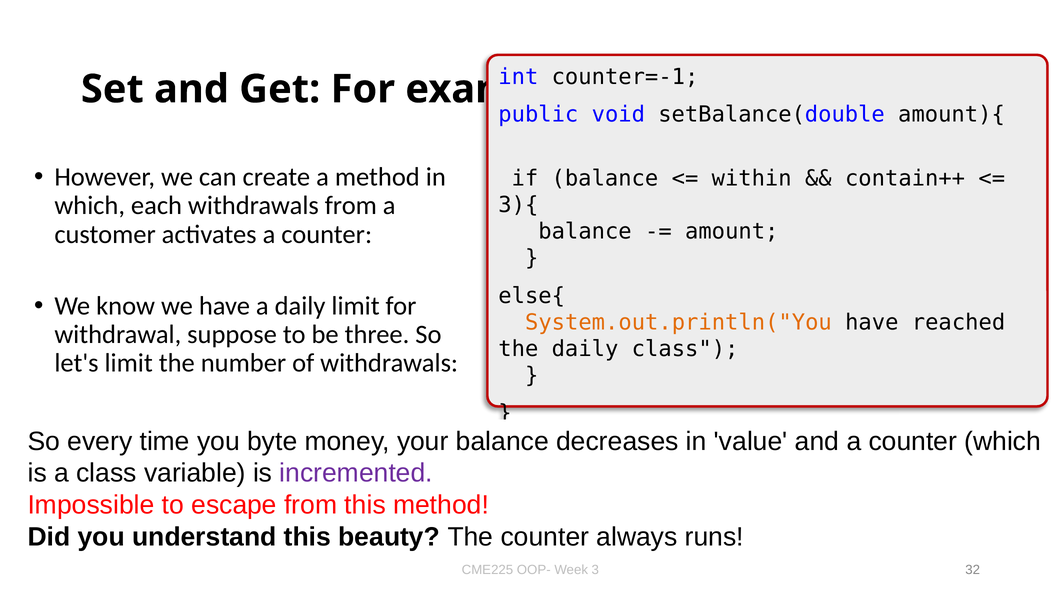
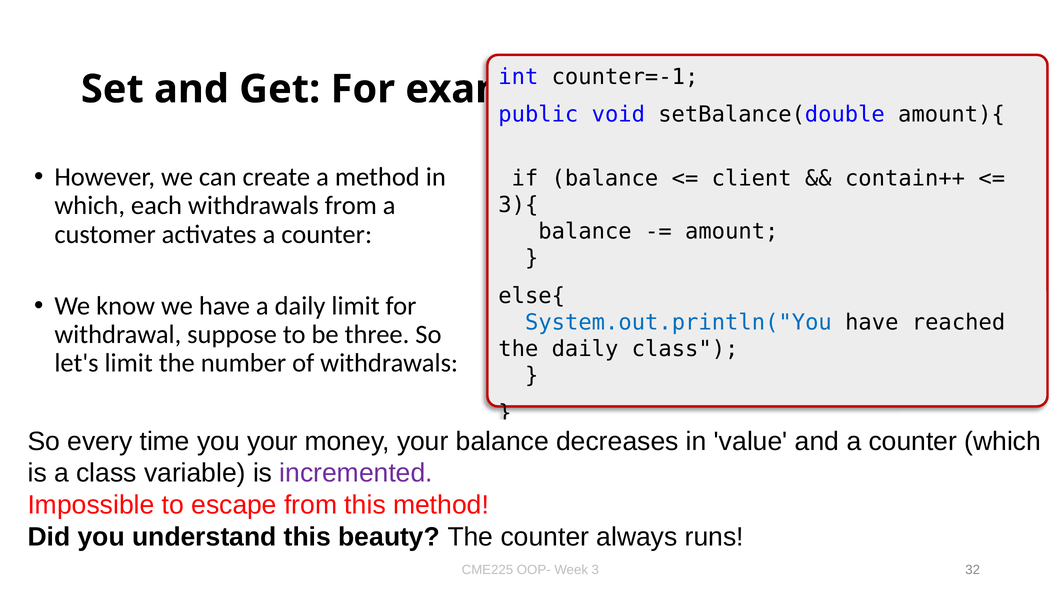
within: within -> client (752, 178)
System.out.println("You colour: orange -> blue (678, 322)
you byte: byte -> your (272, 441)
